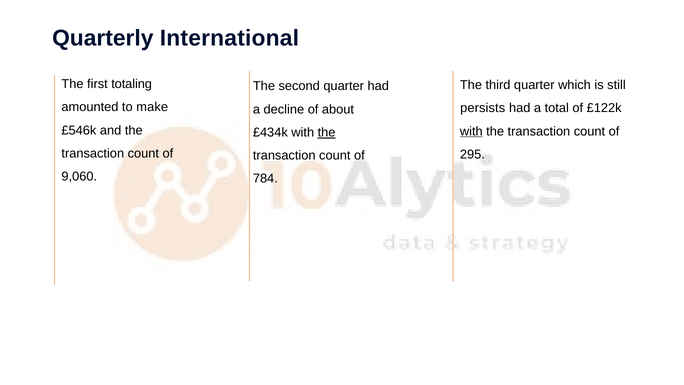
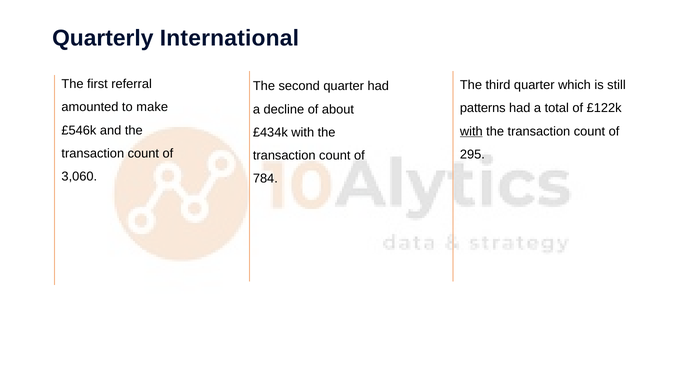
totaling: totaling -> referral (132, 84)
persists: persists -> patterns (483, 108)
the underline: present -> none (327, 132)
9,060: 9,060 -> 3,060 (79, 176)
